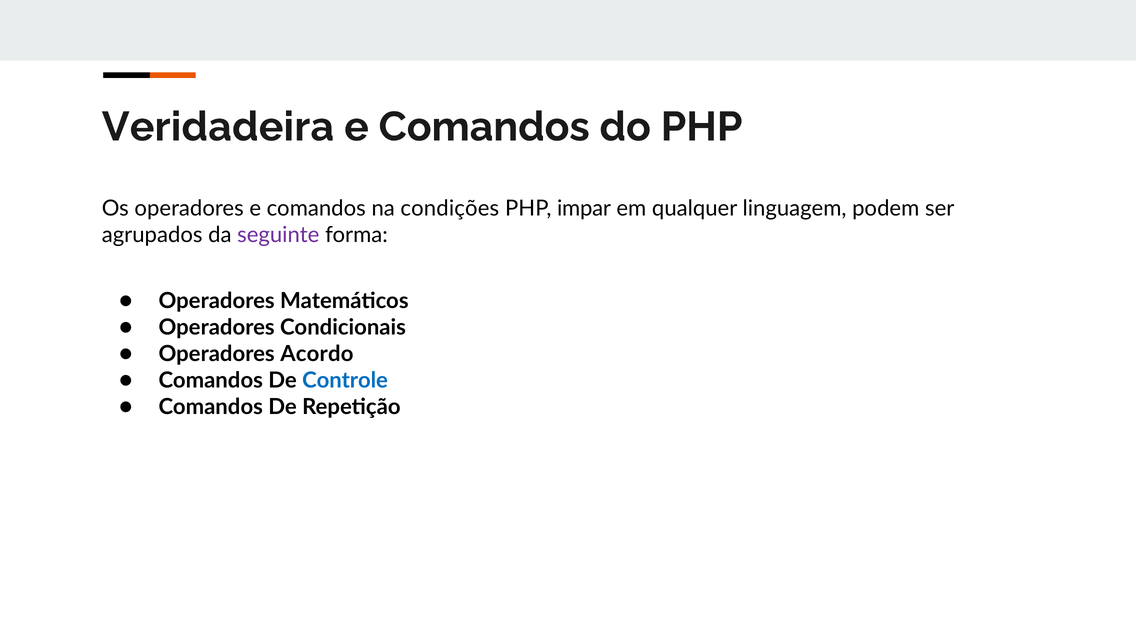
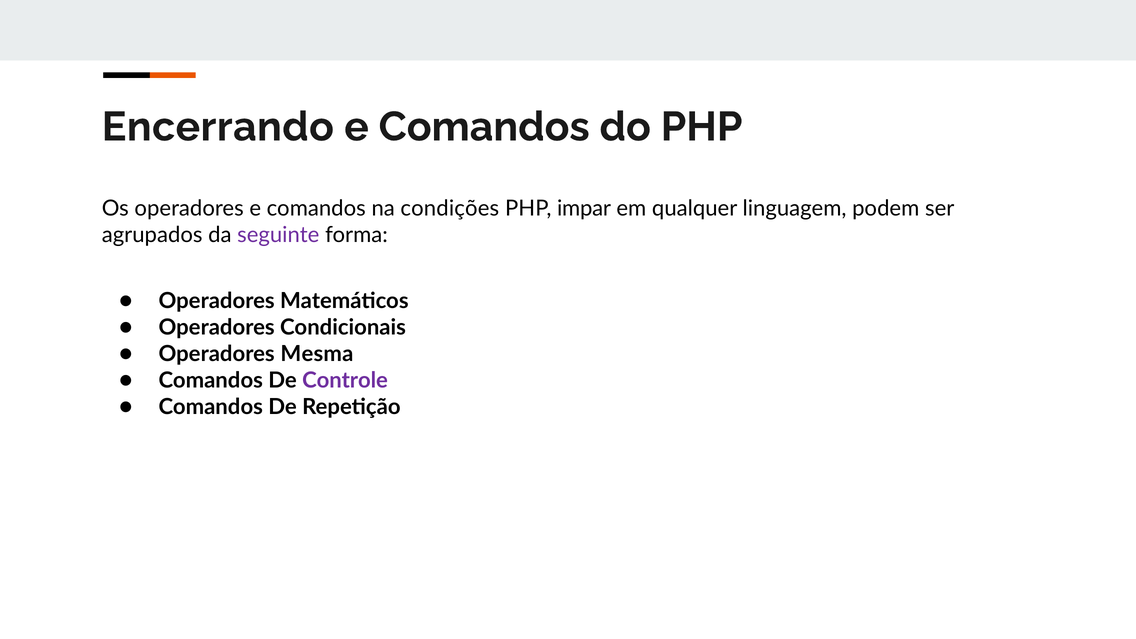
Veridadeira: Veridadeira -> Encerrando (218, 127)
Acordo: Acordo -> Mesma (317, 354)
Controle colour: blue -> purple (345, 380)
